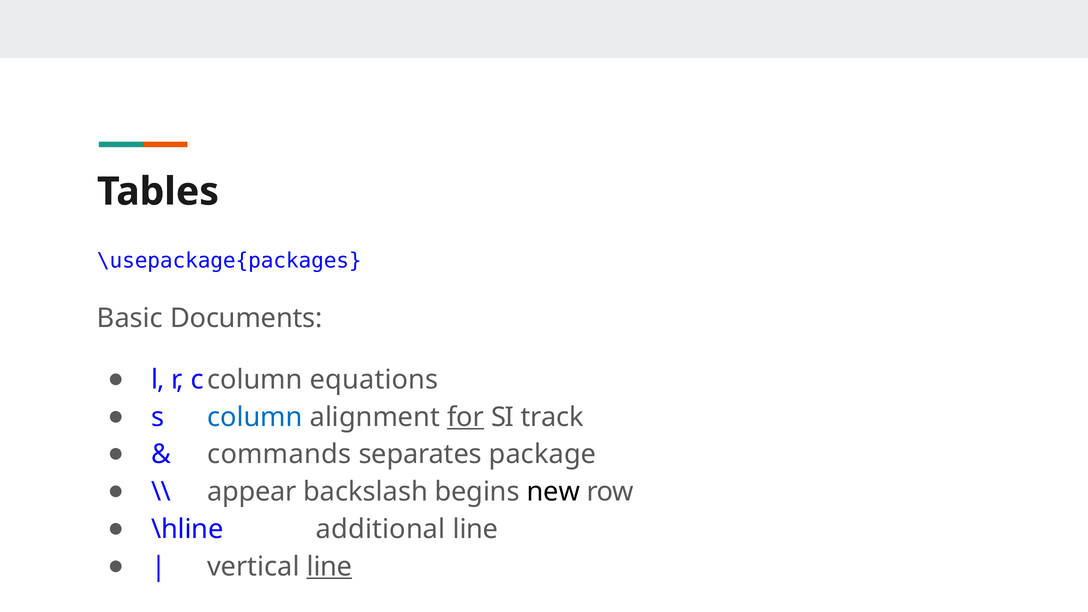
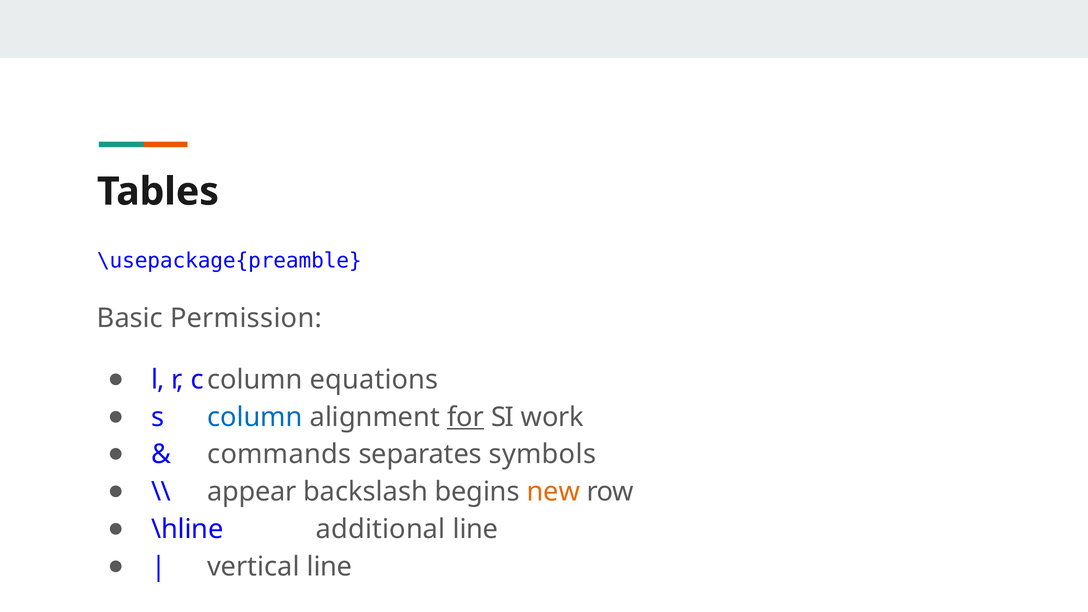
\usepackage{packages: \usepackage{packages -> \usepackage{preamble (229, 261)
Documents: Documents -> Permission (246, 318)
track: track -> work (552, 417)
package: package -> symbols (542, 454)
new colour: black -> orange (553, 492)
line underline: present -> none (329, 567)
